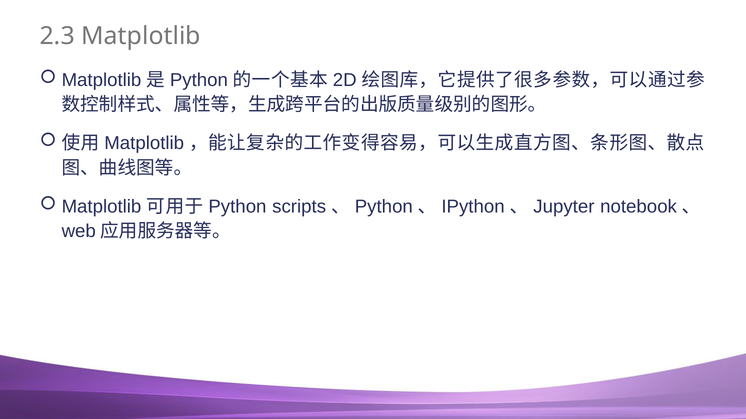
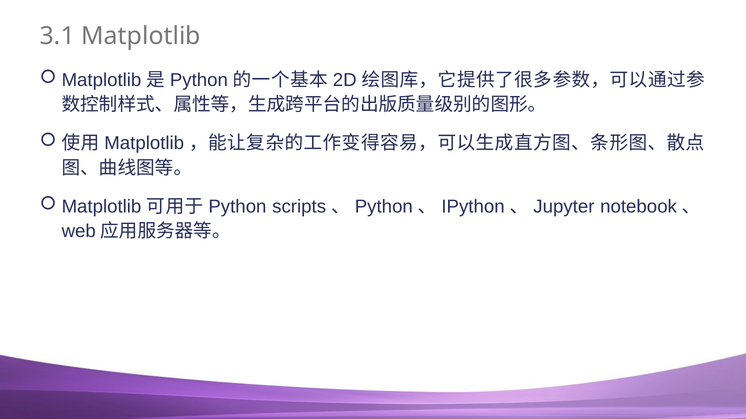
2.3: 2.3 -> 3.1 (57, 36)
